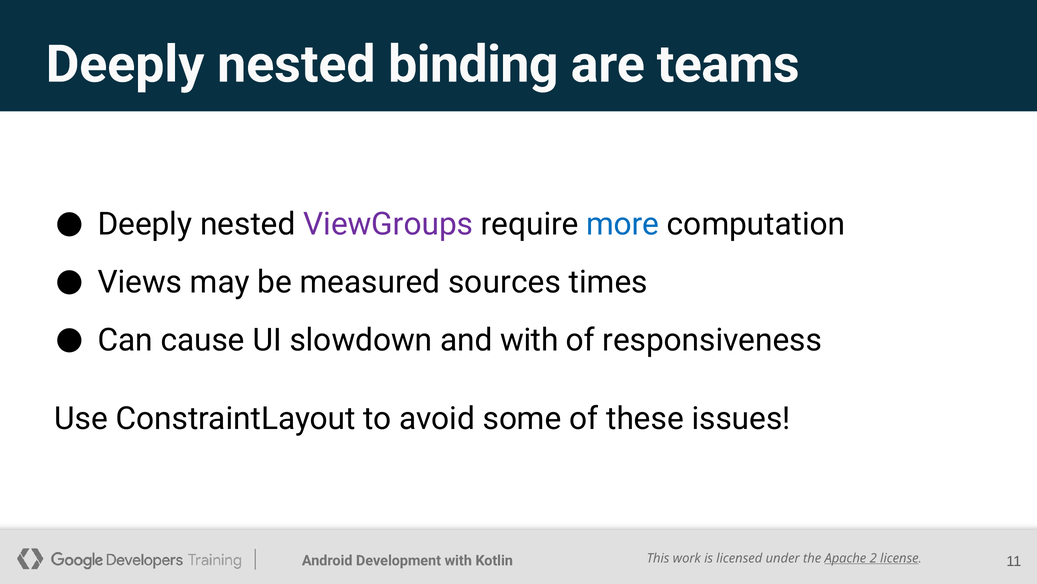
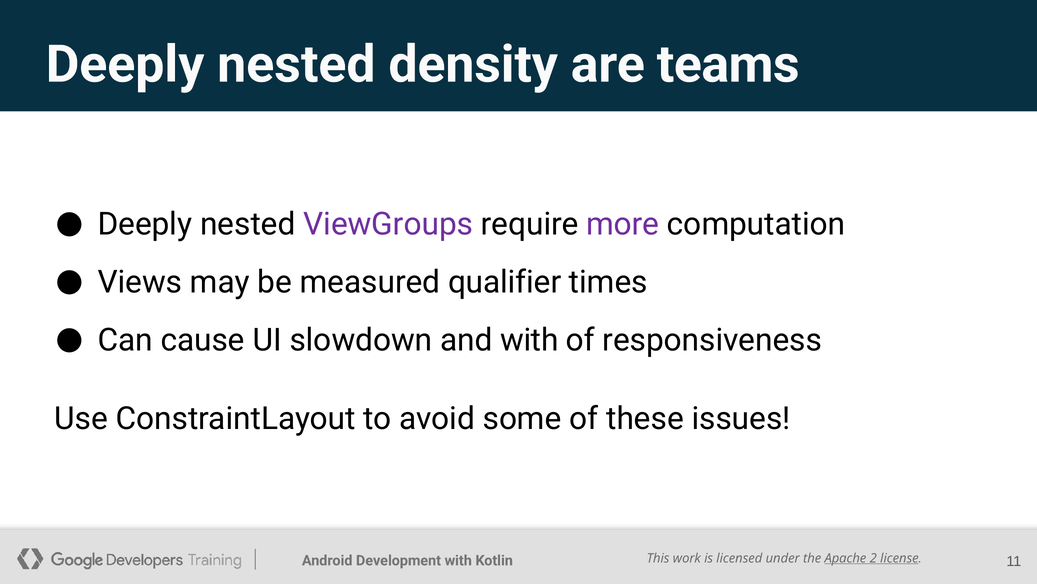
binding: binding -> density (473, 65)
more colour: blue -> purple (623, 224)
sources: sources -> qualifier (505, 282)
